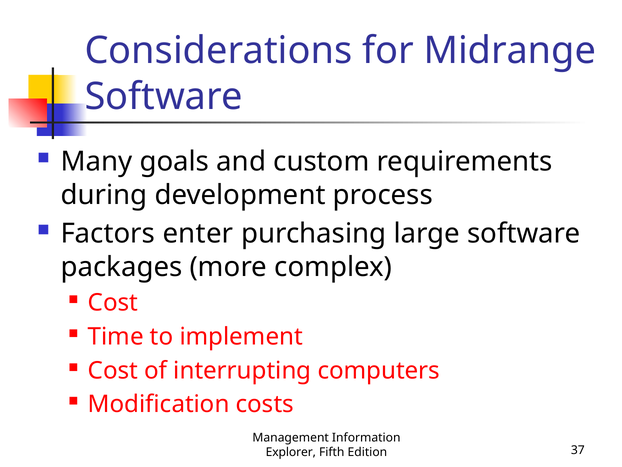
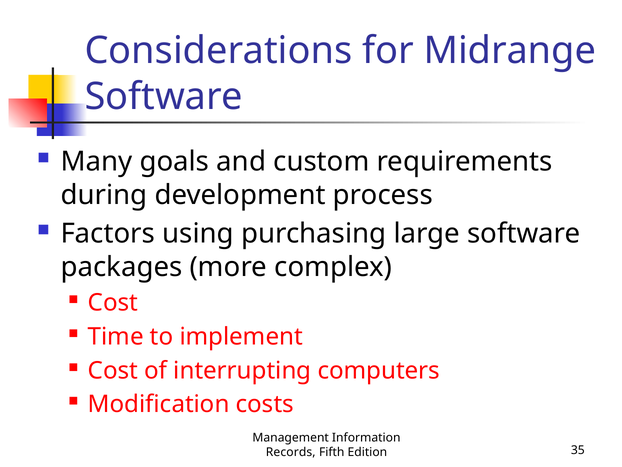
enter: enter -> using (198, 233)
Explorer: Explorer -> Records (291, 452)
37: 37 -> 35 (578, 450)
